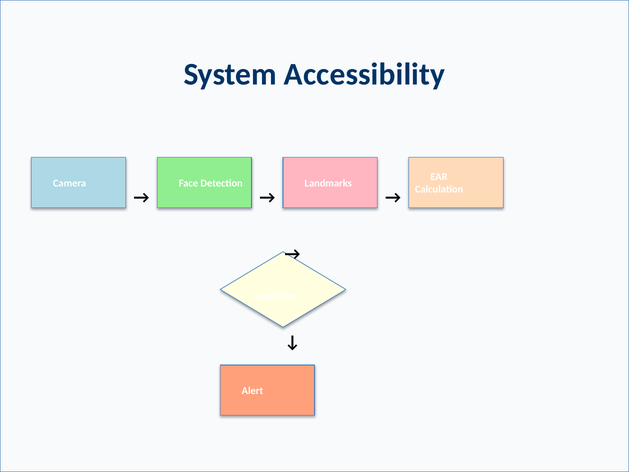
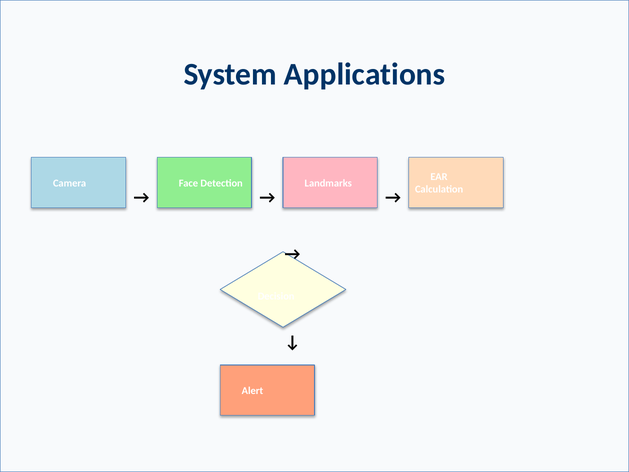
Accessibility: Accessibility -> Applications (365, 74)
